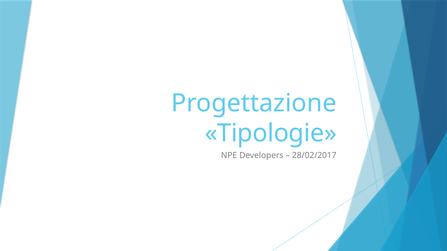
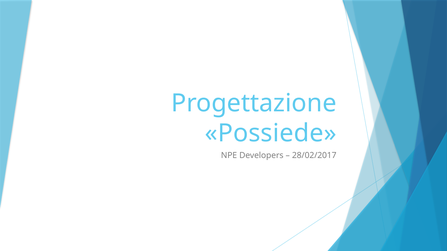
Tipologie: Tipologie -> Possiede (271, 133)
